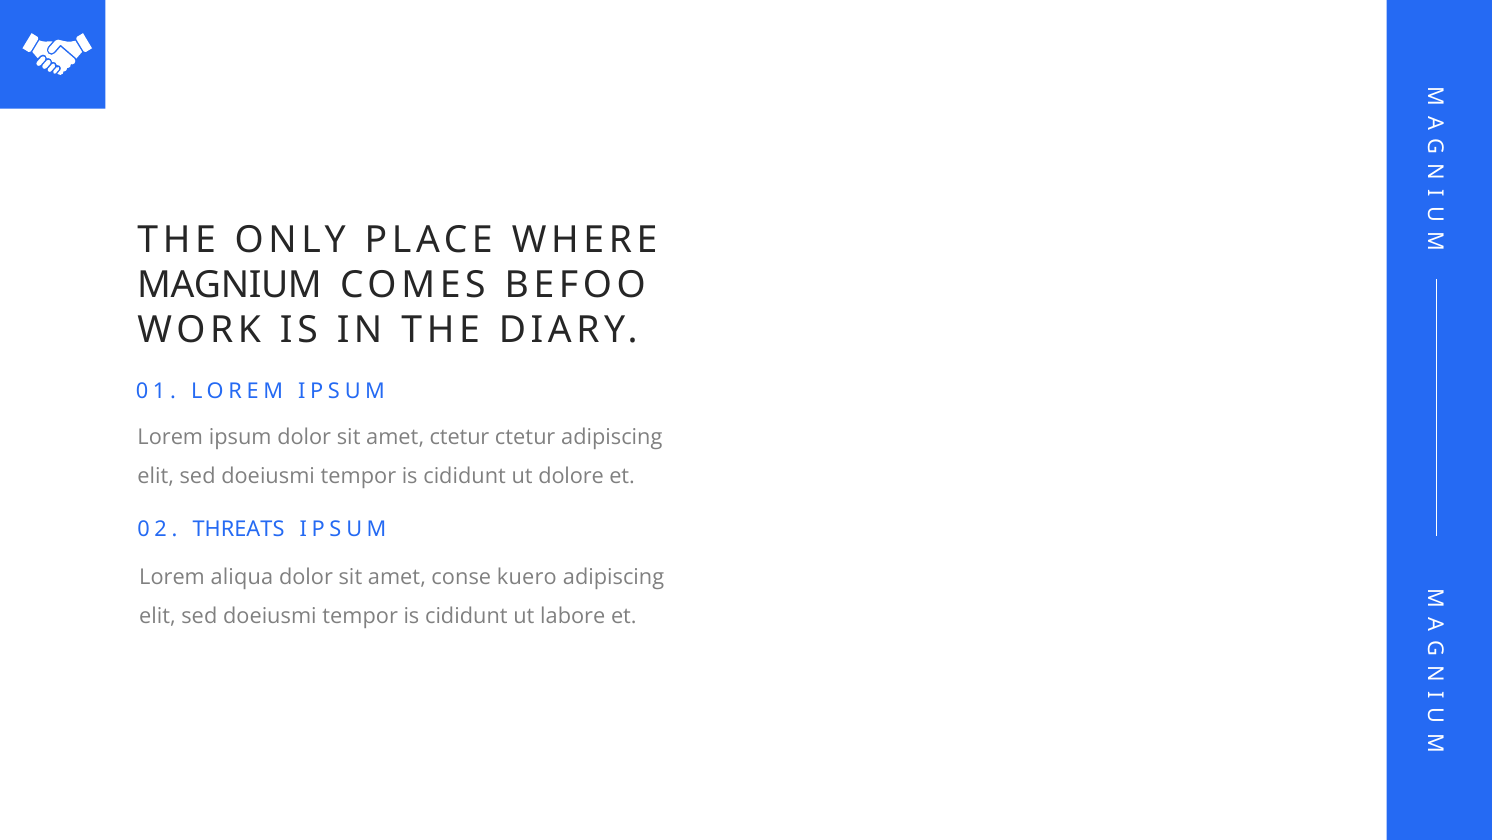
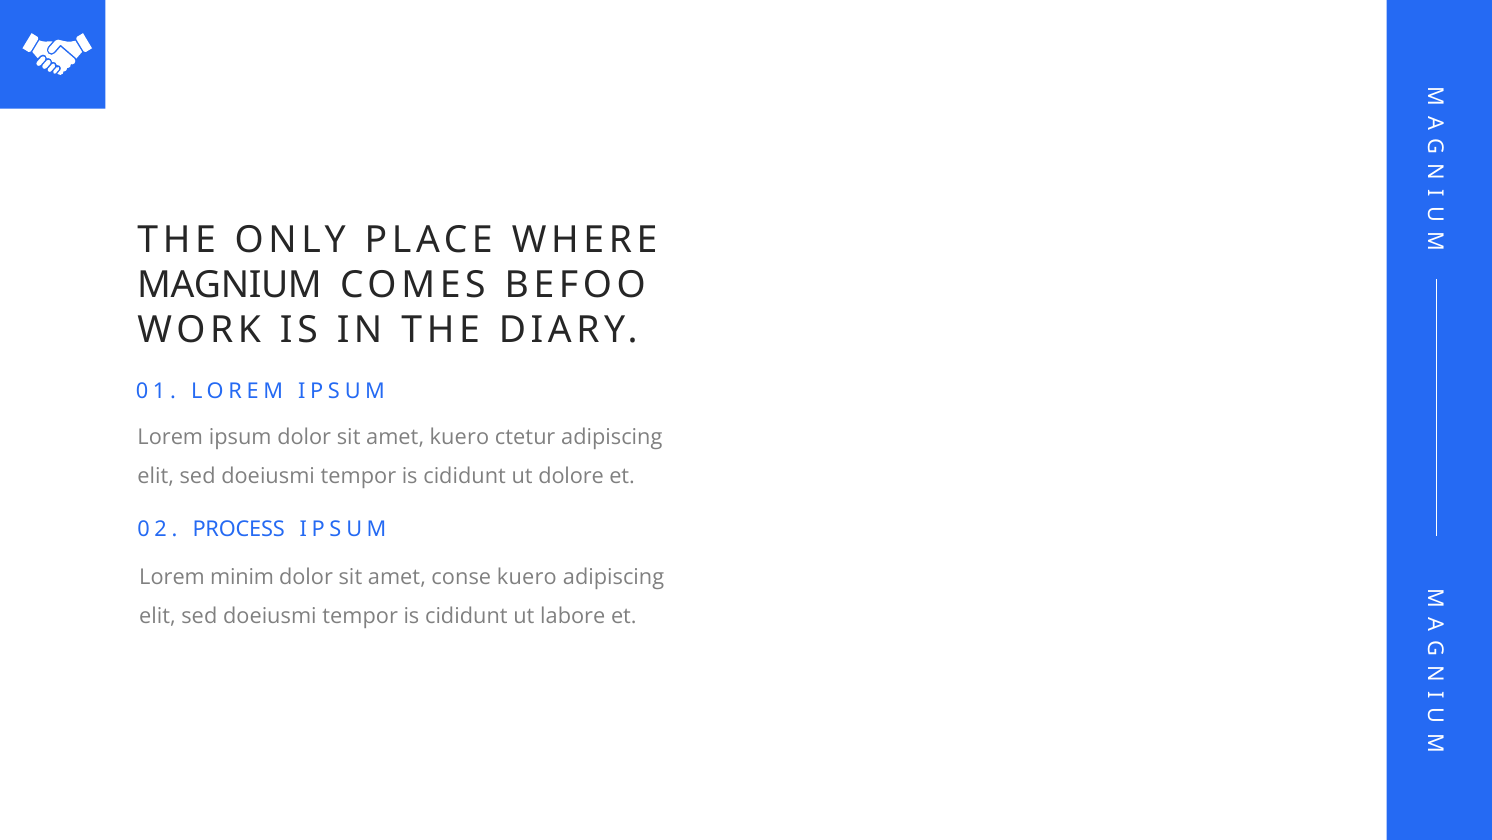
amet ctetur: ctetur -> kuero (459, 437)
THREATS: THREATS -> PROCESS (239, 529)
aliqua: aliqua -> minim (242, 576)
